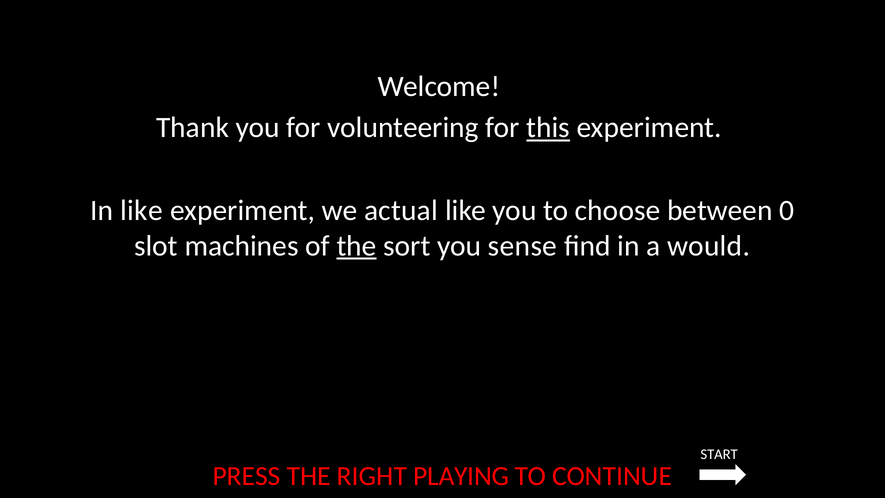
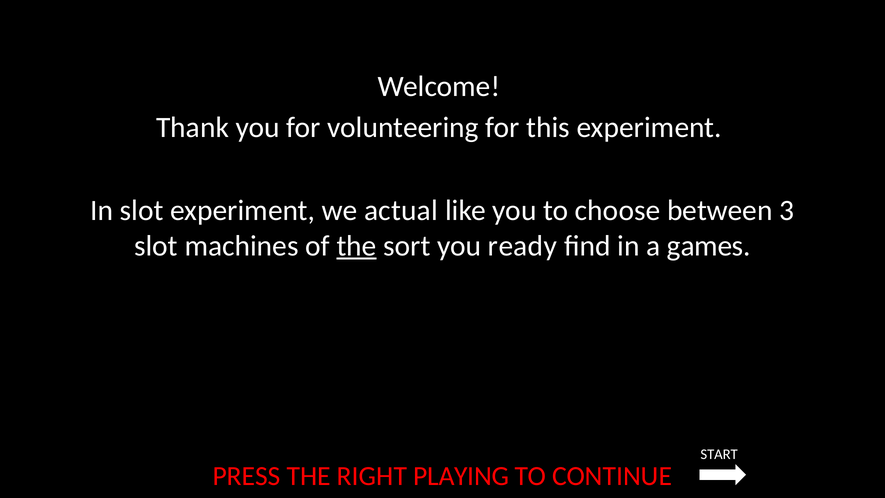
this underline: present -> none (548, 128)
In like: like -> slot (142, 210)
0: 0 -> 3 (787, 210)
sense: sense -> ready (523, 246)
would: would -> games (709, 246)
